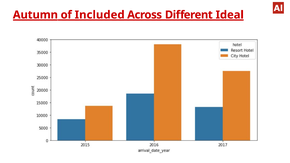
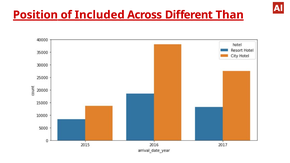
Autumn: Autumn -> Position (35, 15)
Ideal: Ideal -> Than (230, 15)
